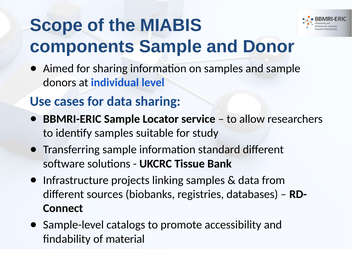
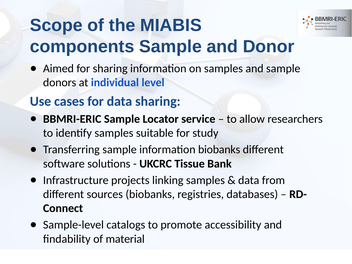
information standard: standard -> biobanks (219, 150)
